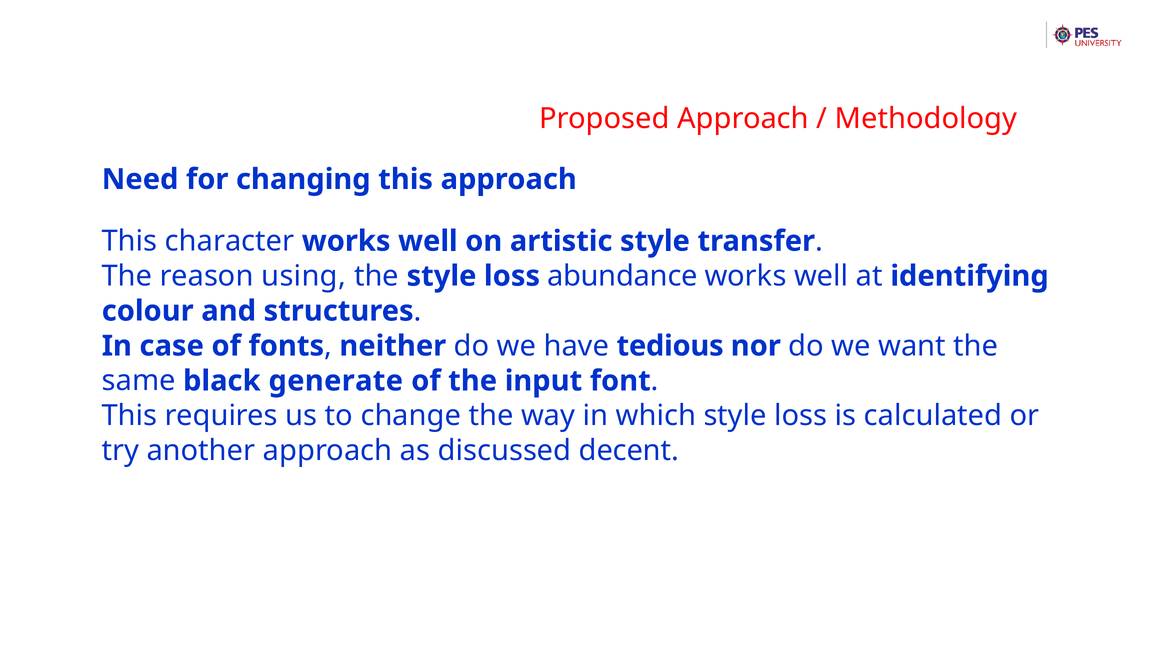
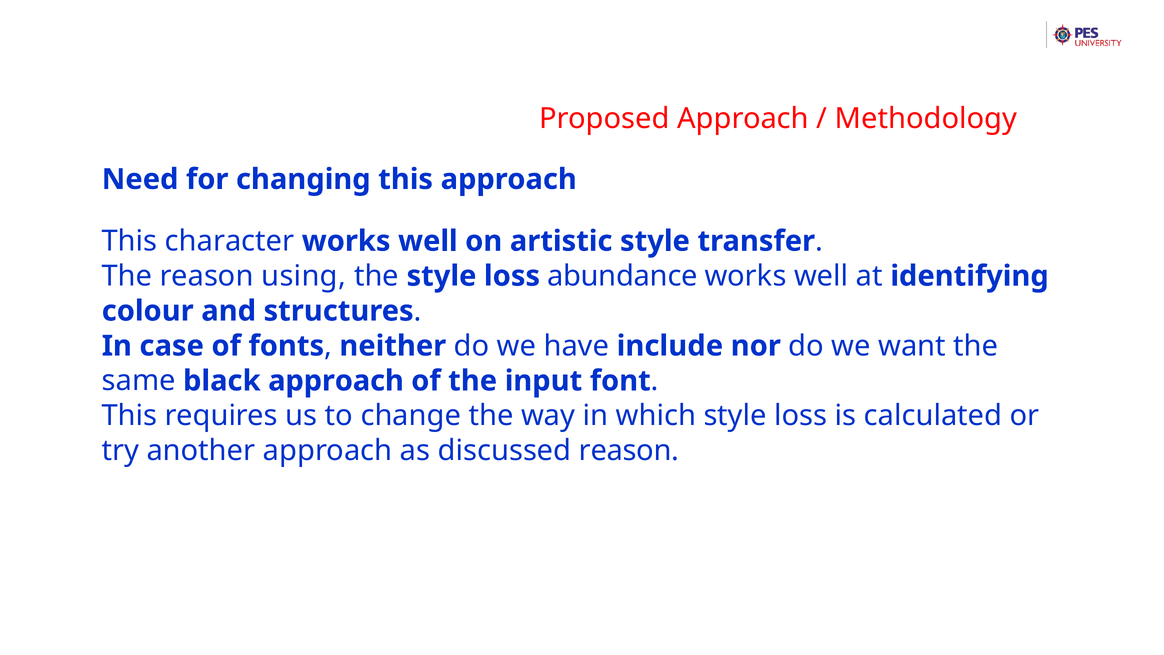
tedious: tedious -> include (670, 346)
black generate: generate -> approach (336, 381)
discussed decent: decent -> reason (629, 451)
